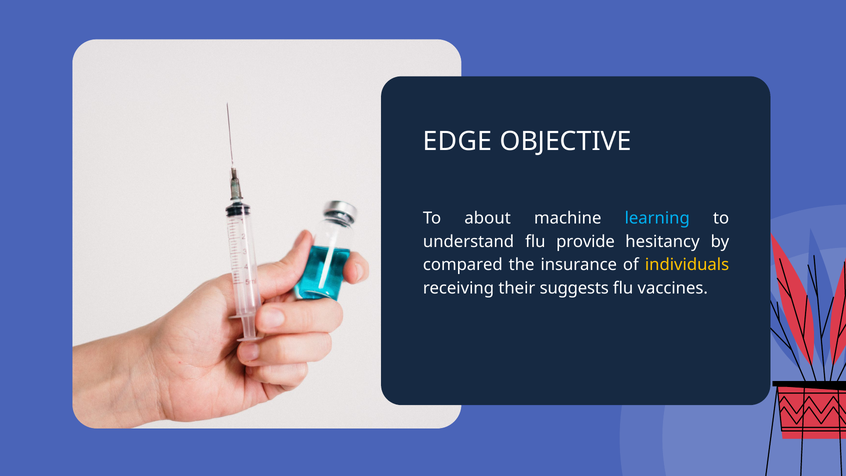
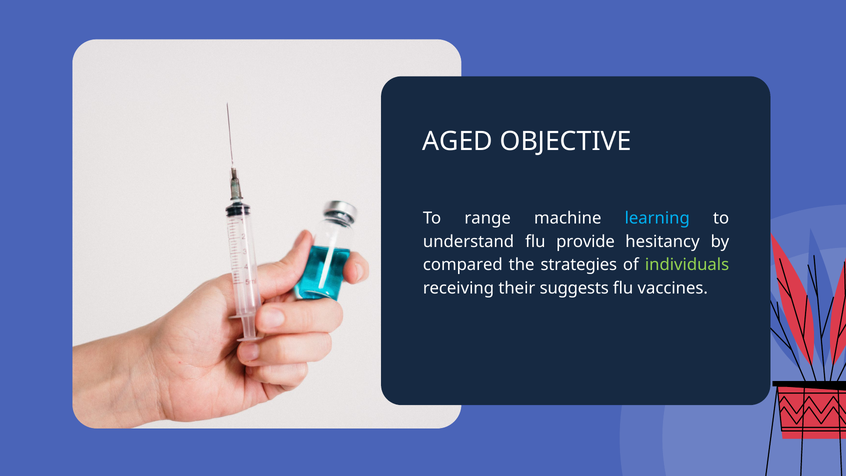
EDGE: EDGE -> AGED (458, 141)
about: about -> range (488, 218)
insurance: insurance -> strategies (579, 265)
individuals colour: yellow -> light green (687, 265)
